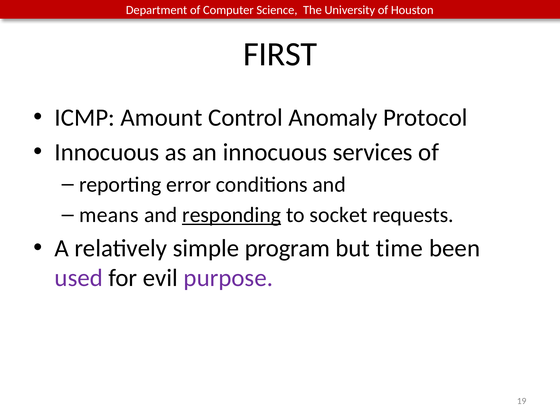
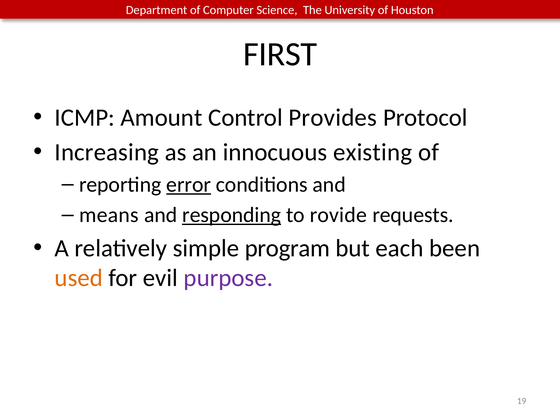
Anomaly: Anomaly -> Provides (333, 117)
Innocuous: Innocuous -> Increasing (107, 152)
services: services -> existing (373, 152)
error underline: none -> present (189, 184)
socket: socket -> rovide (338, 215)
time: time -> each (400, 248)
used colour: purple -> orange (79, 278)
